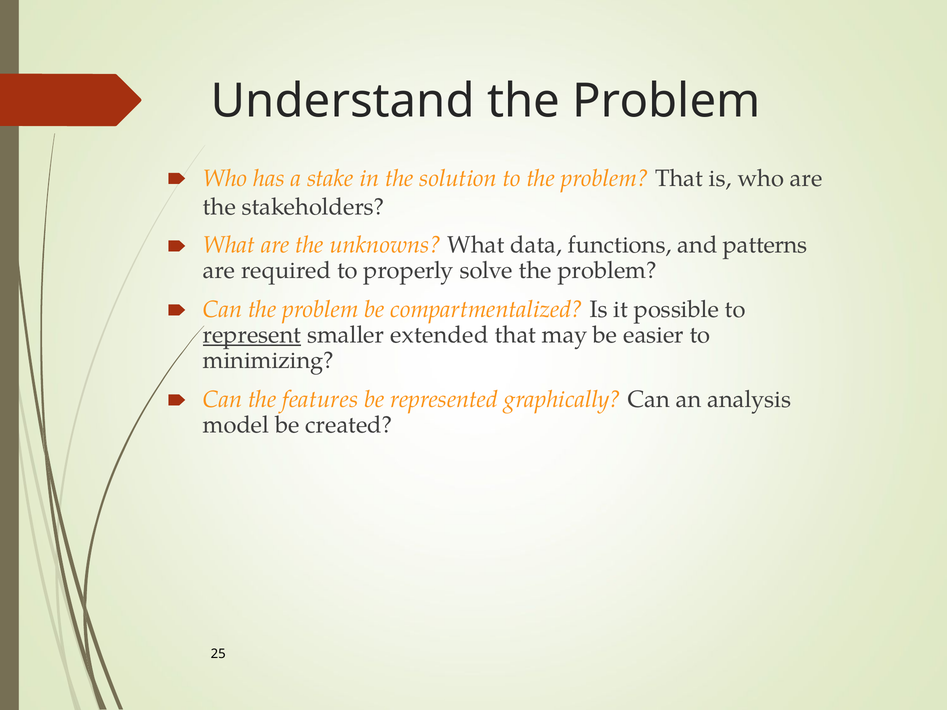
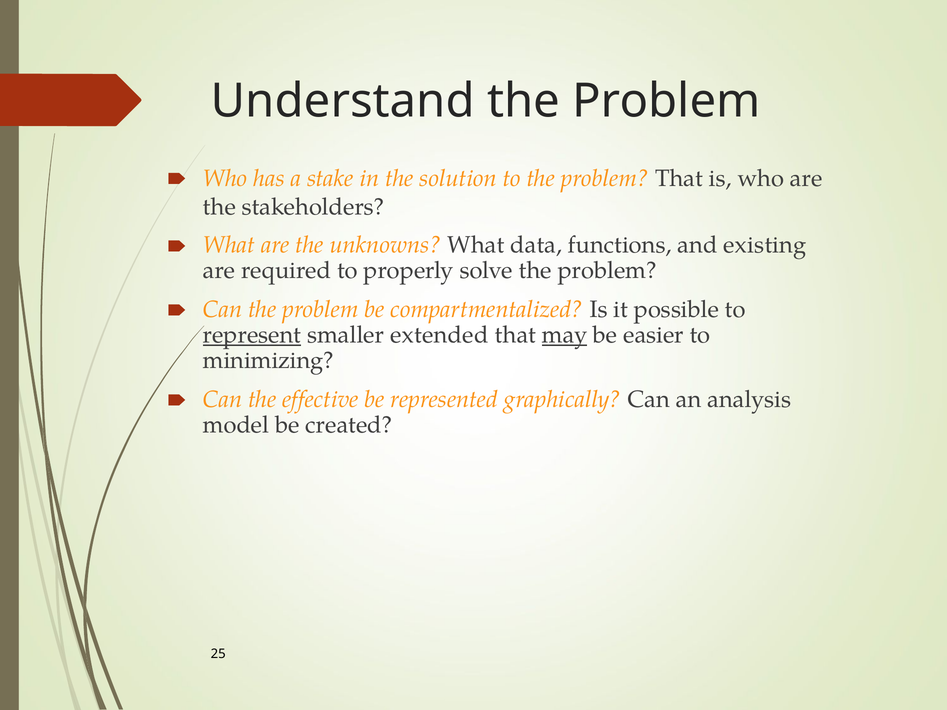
patterns: patterns -> existing (765, 245)
may underline: none -> present (565, 335)
features: features -> effective (320, 399)
